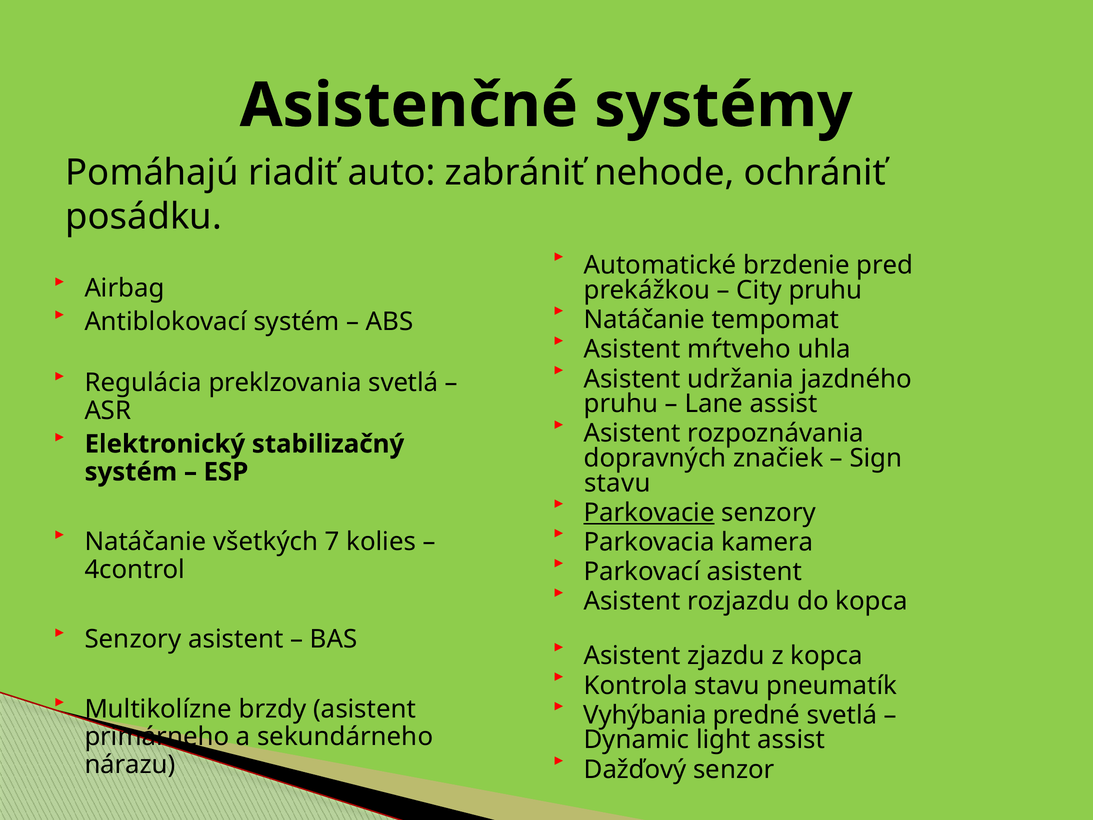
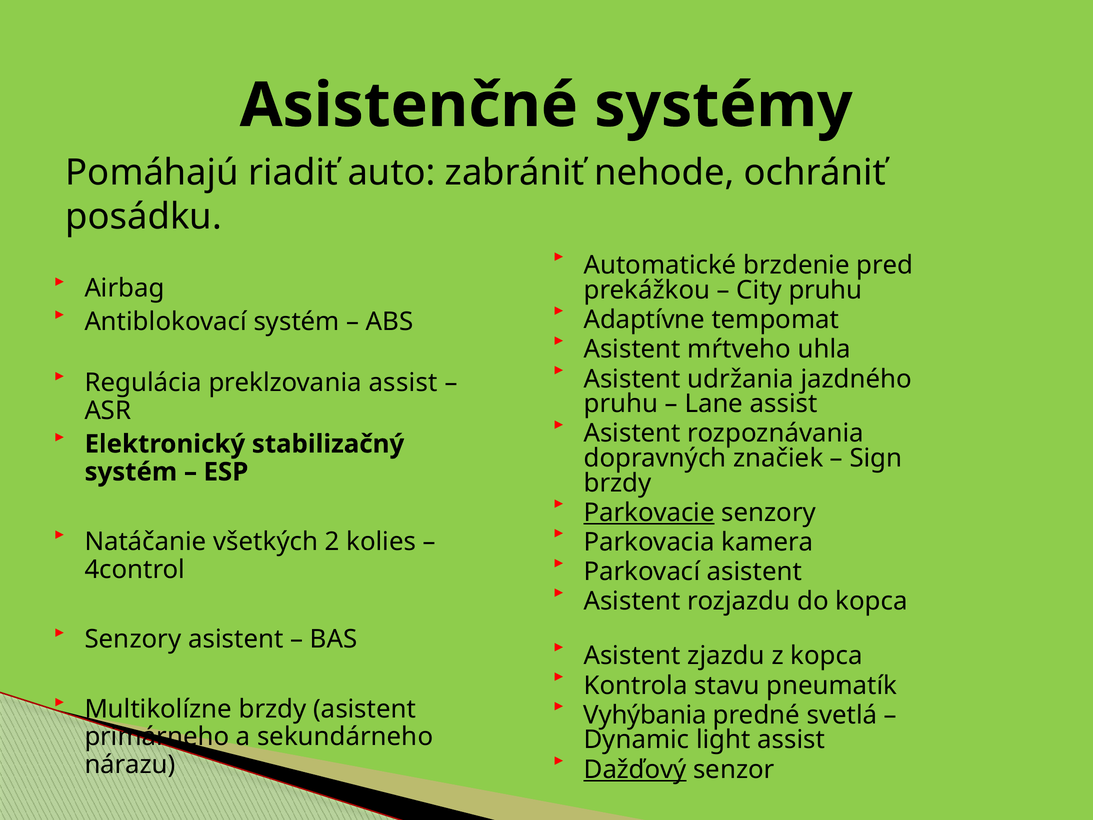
Natáčanie: Natáčanie -> Adaptívne (644, 320)
preklzovania svetlá: svetlá -> assist (403, 383)
stavu: stavu -> brzdy (618, 483)
7: 7 -> 2 (332, 542)
Dažďový underline: none -> present (635, 769)
